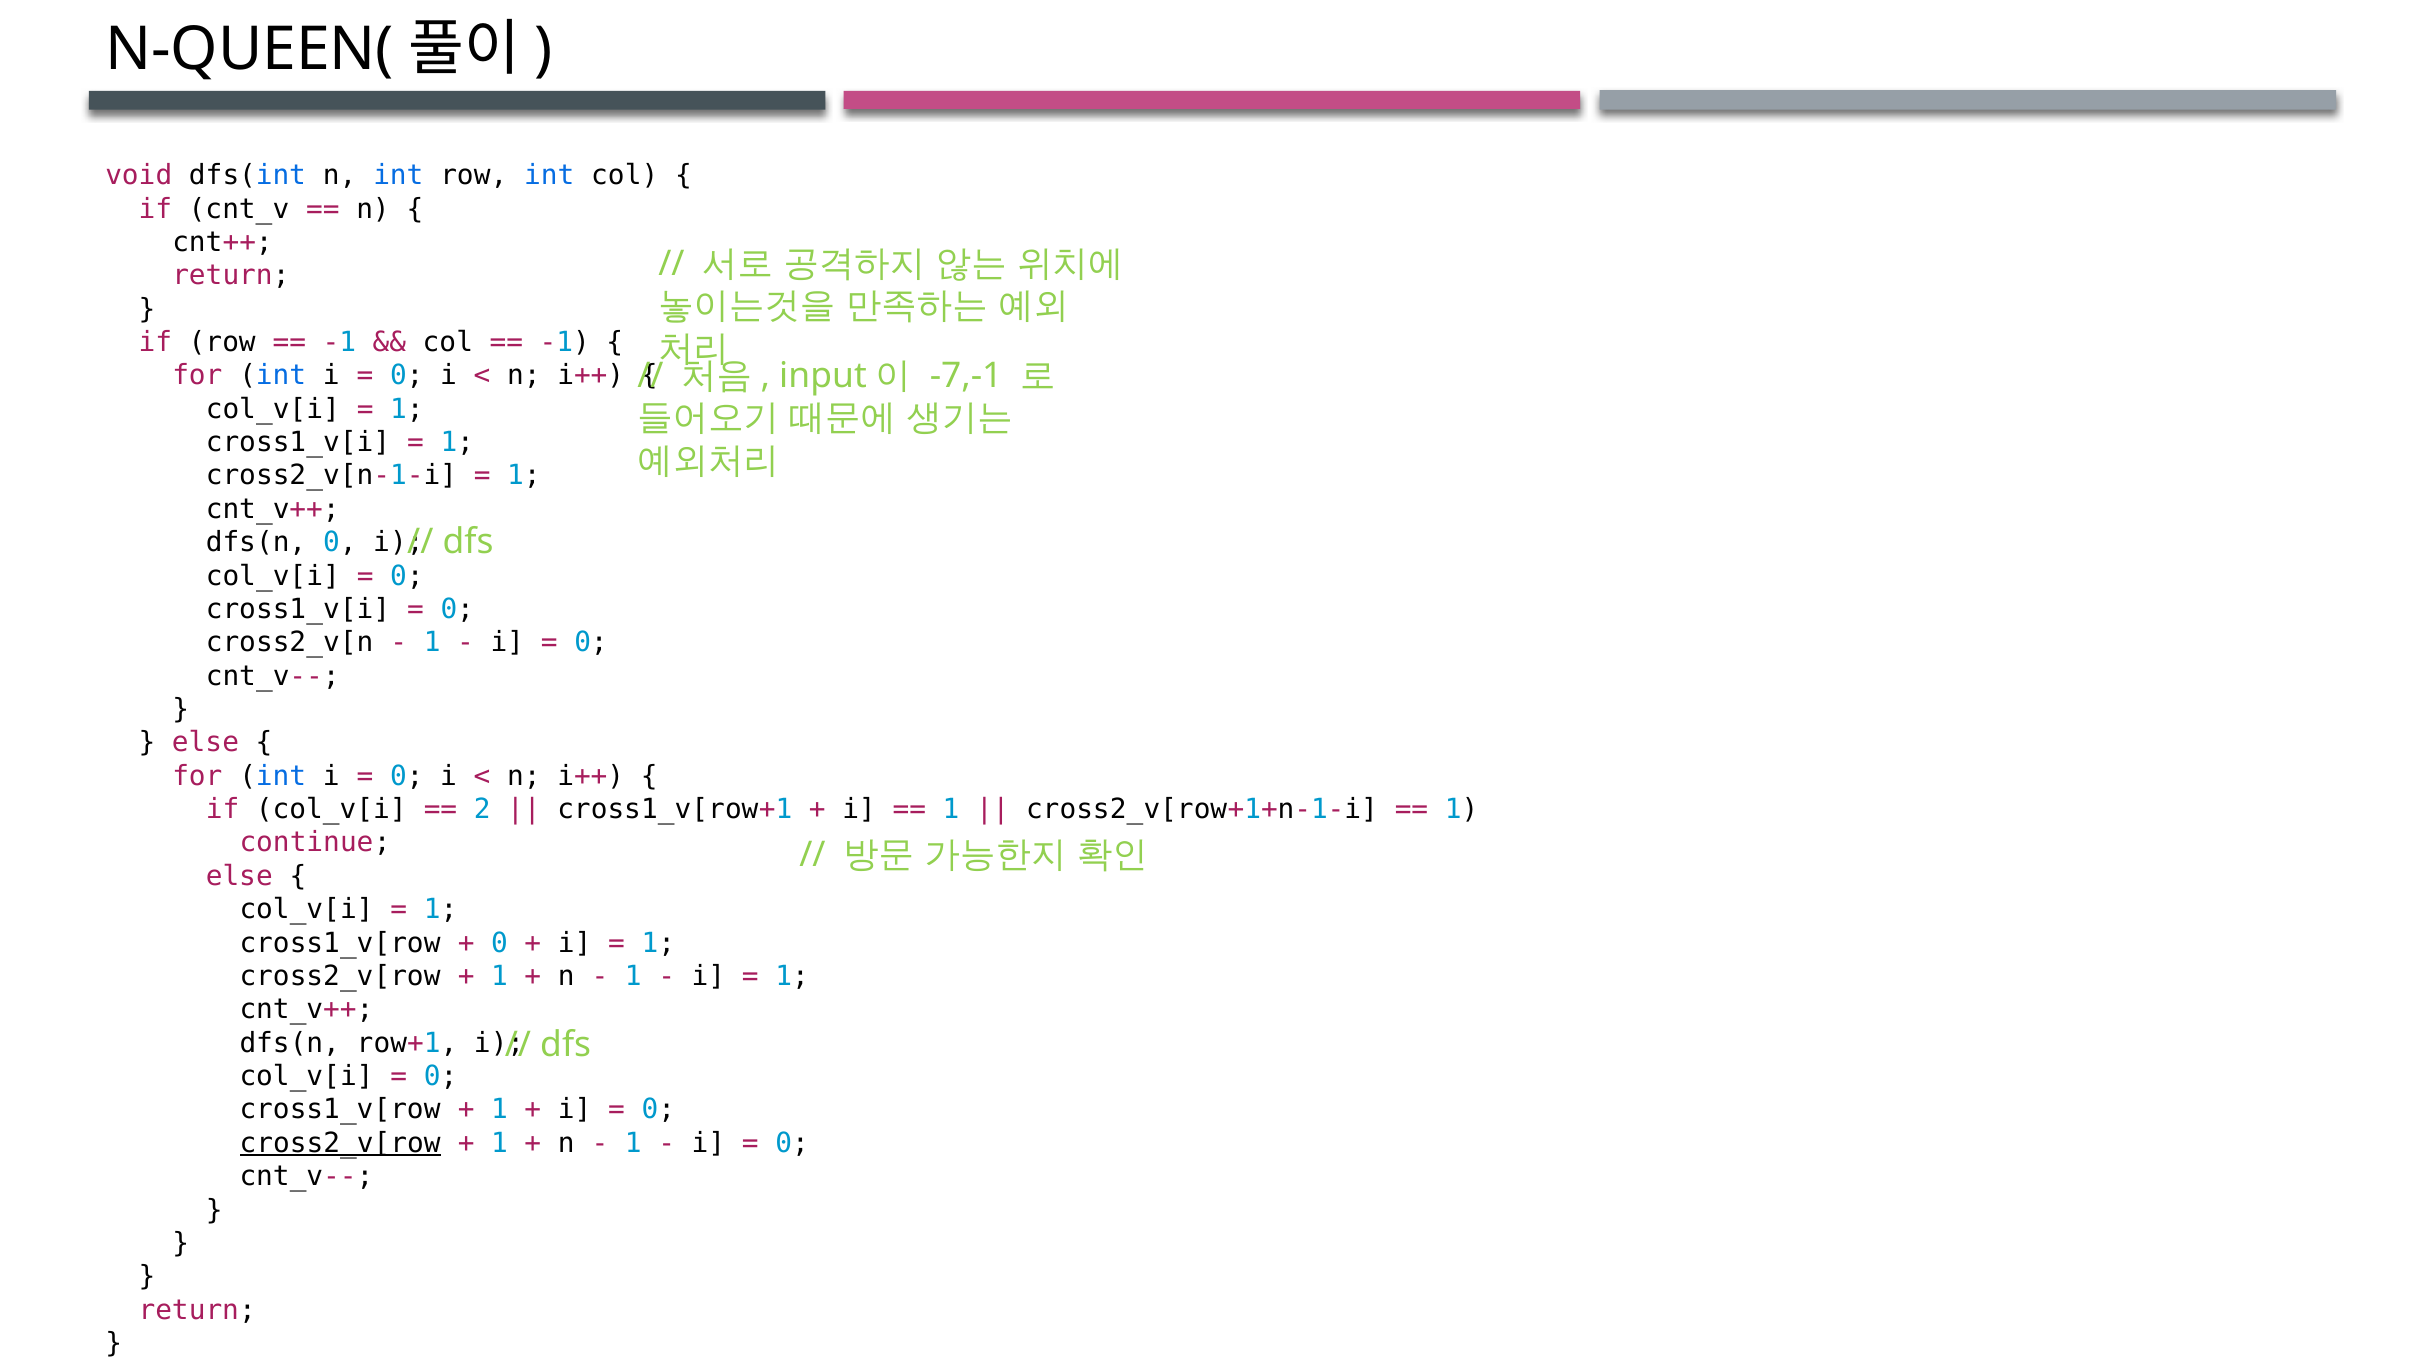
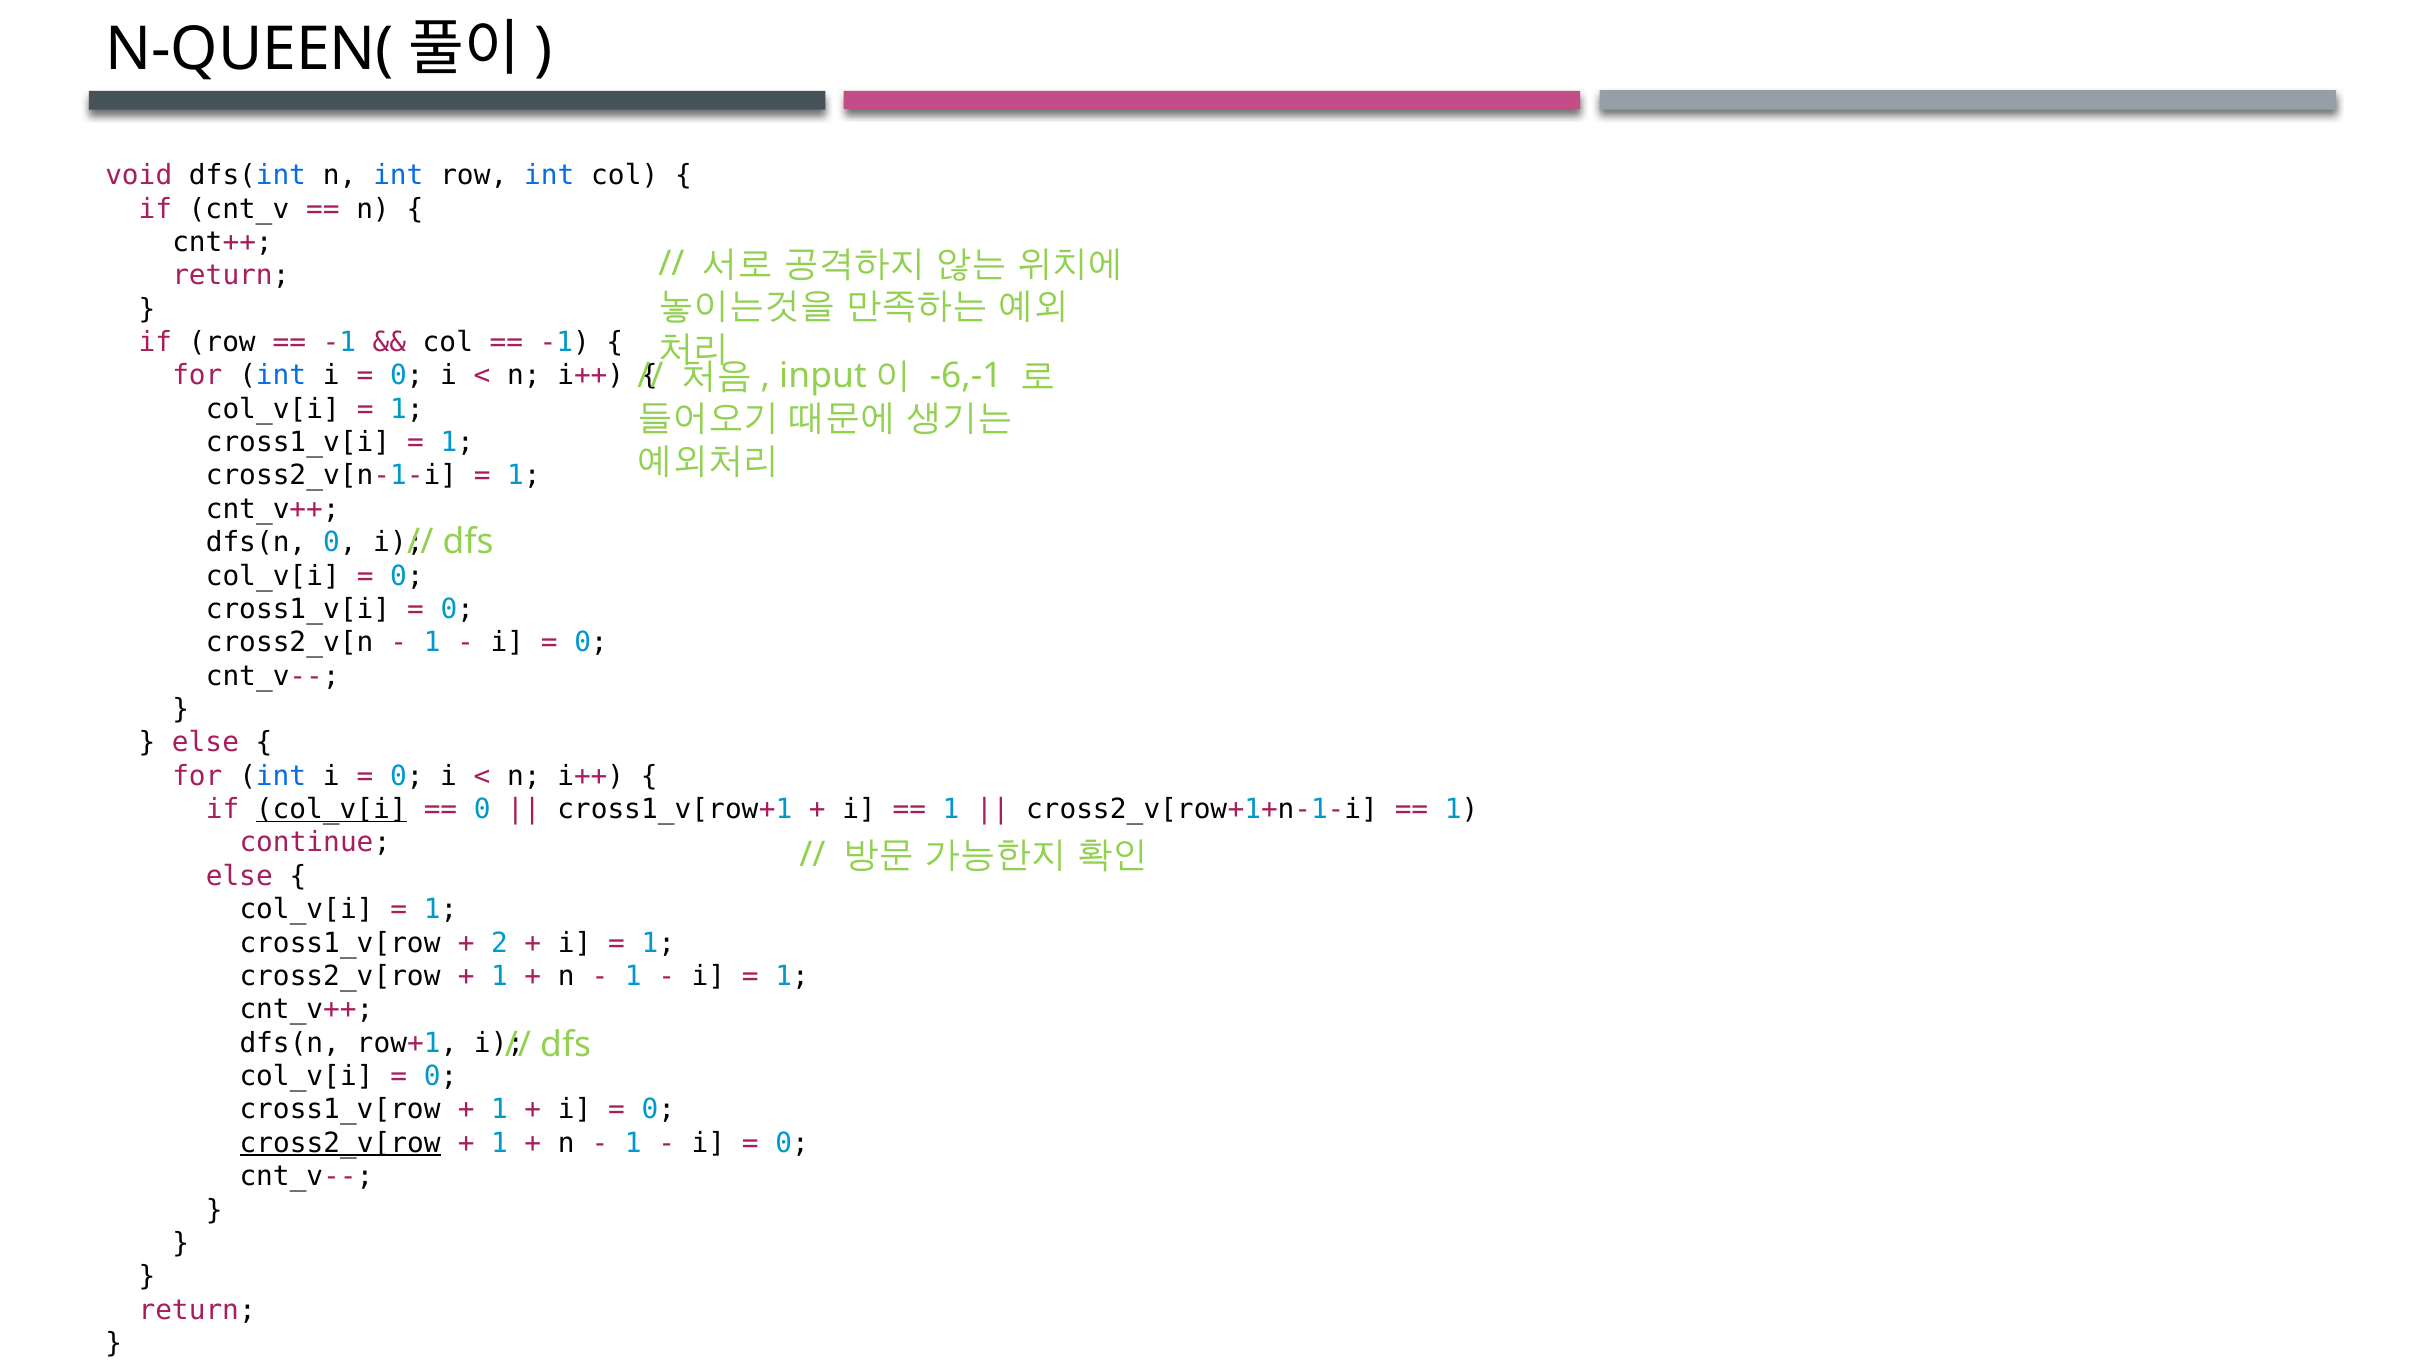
-7,-1: -7,-1 -> -6,-1 (966, 376)
col_v[i underline: none -> present (331, 809)
2: 2 -> 0 (482, 809)
0: 0 -> 2 (499, 943)
